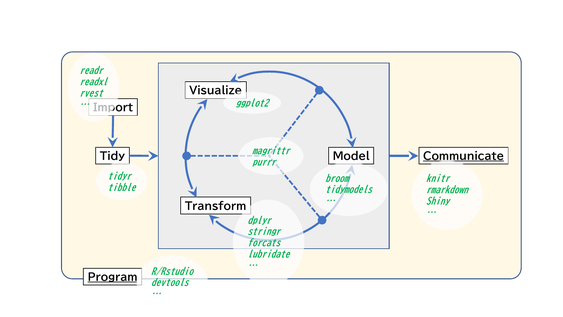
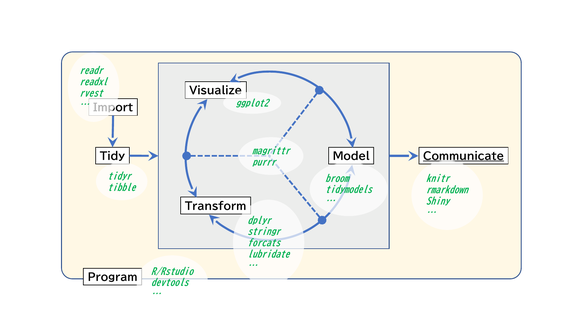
Program underline: present -> none (113, 277)
